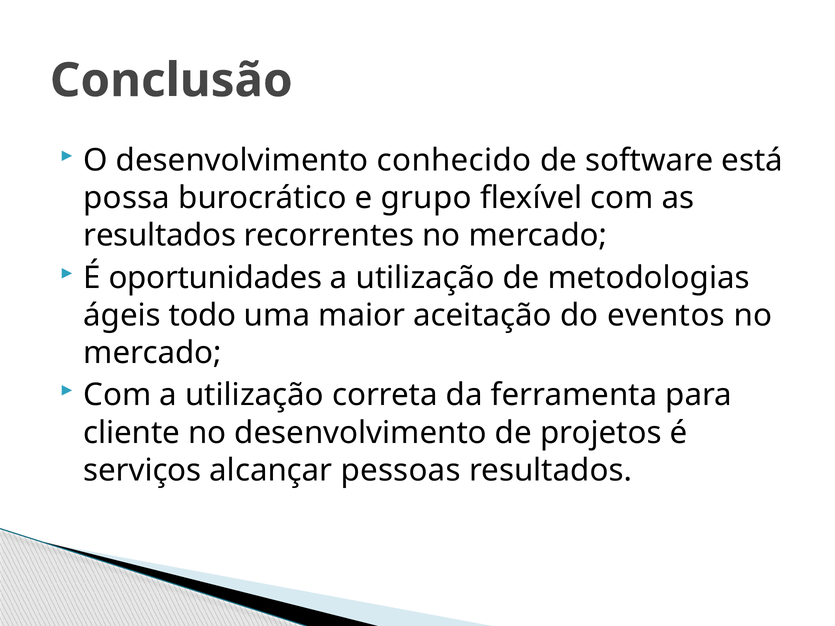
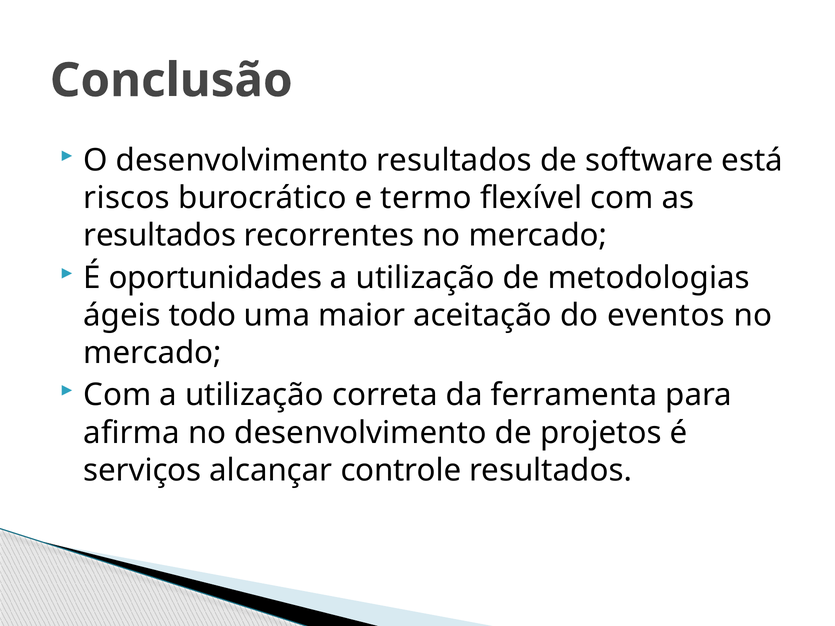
desenvolvimento conhecido: conhecido -> resultados (454, 160)
possa: possa -> riscos (127, 198)
grupo: grupo -> termo (426, 198)
cliente: cliente -> afirma (132, 433)
pessoas: pessoas -> controle (401, 471)
